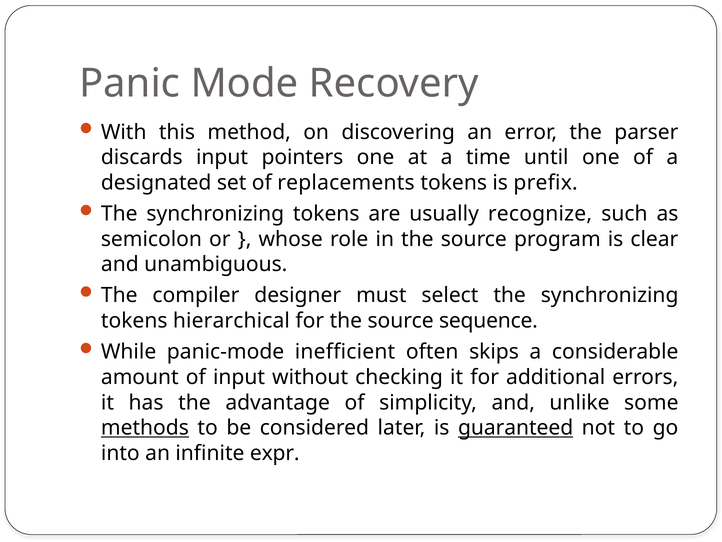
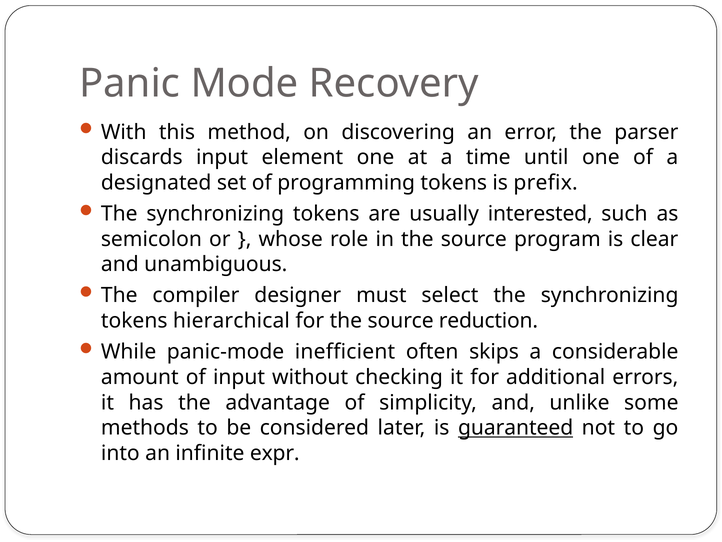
pointers: pointers -> element (302, 157)
replacements: replacements -> programming (346, 183)
recognize: recognize -> interested (540, 214)
sequence: sequence -> reduction (488, 321)
methods underline: present -> none (145, 427)
